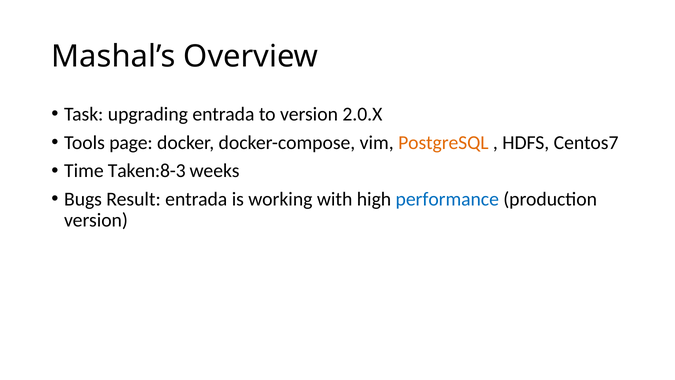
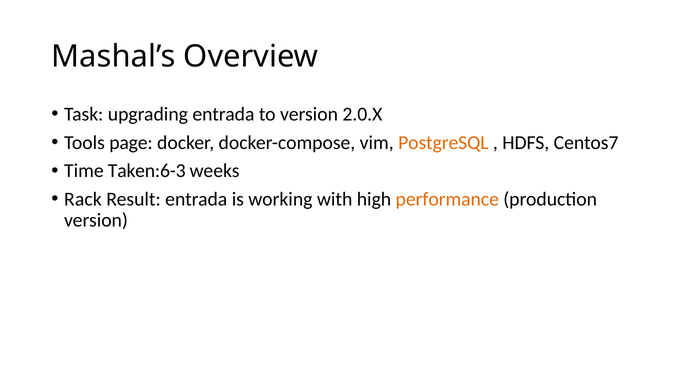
Taken:8-3: Taken:8-3 -> Taken:6-3 (147, 171)
Bugs: Bugs -> Rack (83, 199)
performance colour: blue -> orange (447, 199)
